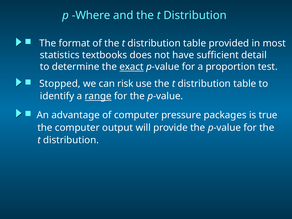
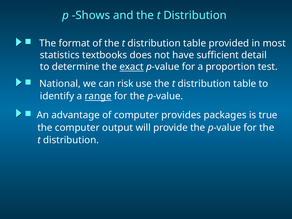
Where: Where -> Shows (91, 15)
Stopped: Stopped -> National (60, 84)
pressure: pressure -> provides (181, 115)
